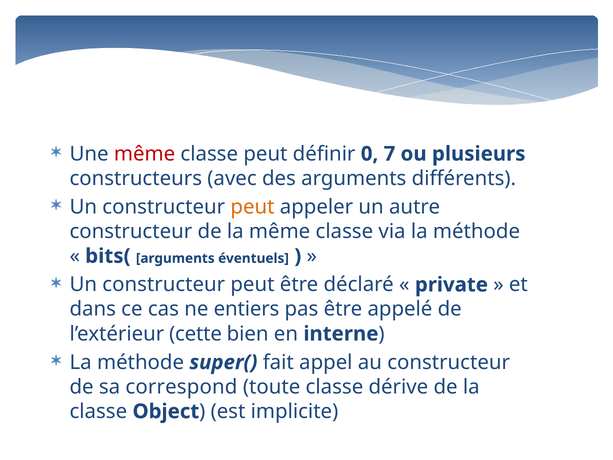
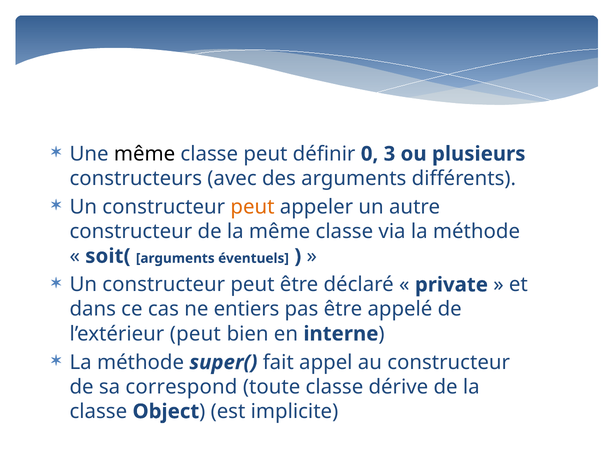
même colour: red -> black (145, 154)
7: 7 -> 3 (389, 154)
bits(: bits( -> soit( (108, 256)
l’extérieur cette: cette -> peut (195, 334)
